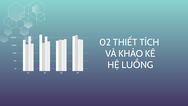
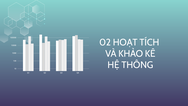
THIẾT: THIẾT -> HOẠT (125, 42)
LUỒNG: LUỒNG -> THÔNG (137, 65)
